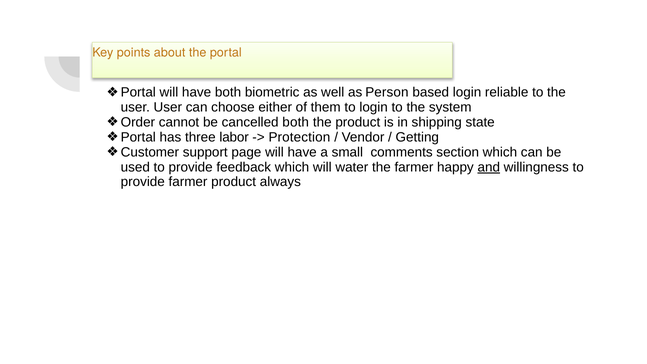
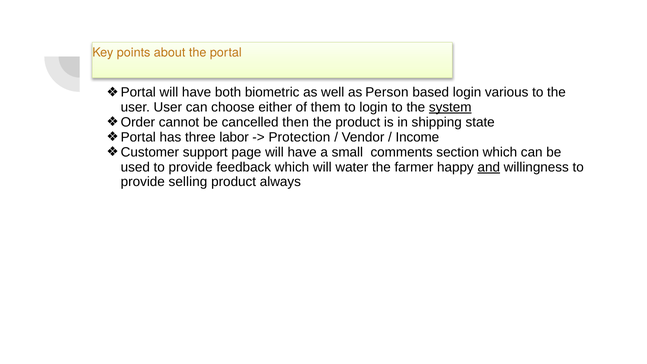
reliable: reliable -> various (507, 92)
system underline: none -> present (450, 107)
cancelled both: both -> then (296, 122)
Getting: Getting -> Income (417, 137)
provide farmer: farmer -> selling (188, 182)
